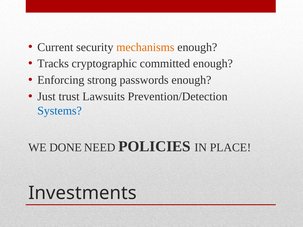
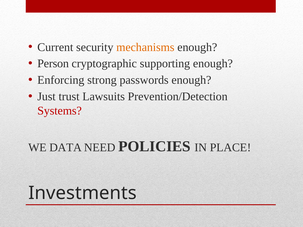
Tracks: Tracks -> Person (53, 64)
committed: committed -> supporting (165, 64)
Systems colour: blue -> red (60, 111)
DONE: DONE -> DATA (66, 148)
